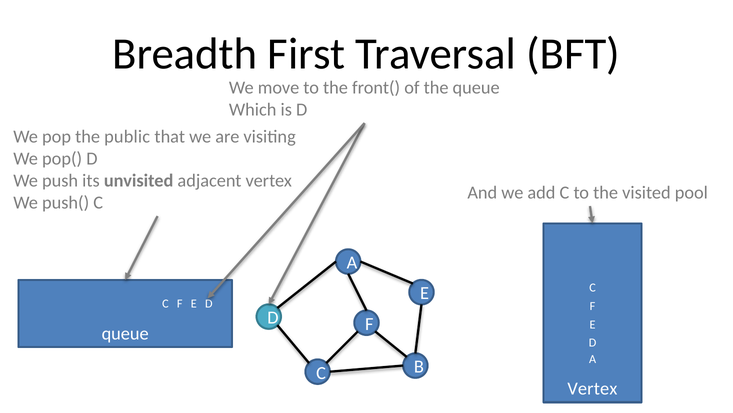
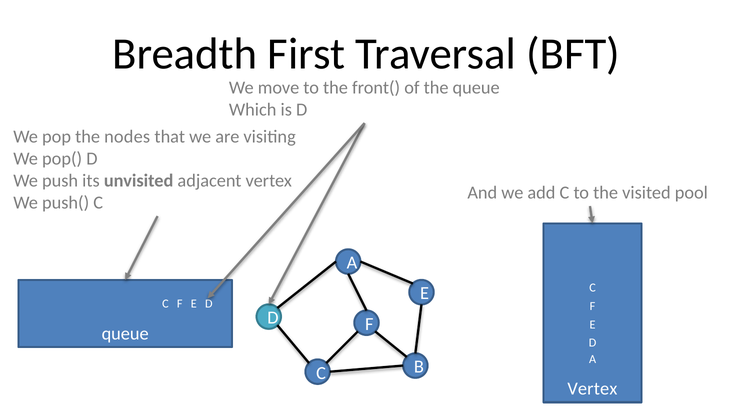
public: public -> nodes (127, 136)
